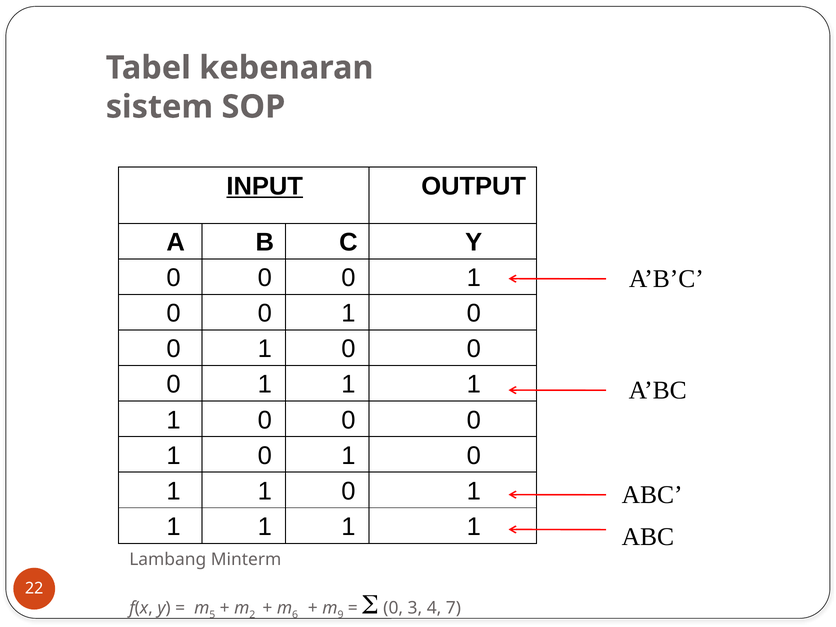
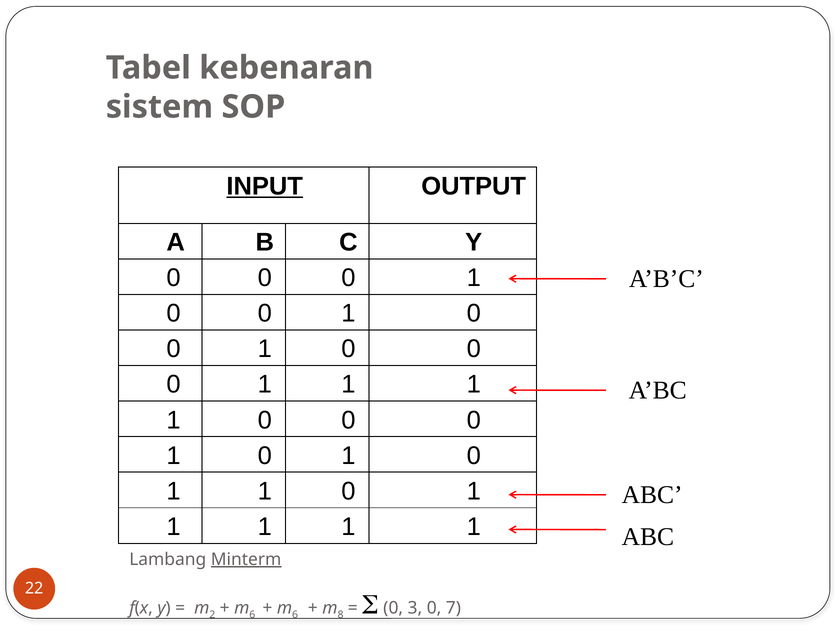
Minterm underline: none -> present (246, 559)
5: 5 -> 2 (212, 615)
2: 2 -> 6 (252, 615)
9: 9 -> 8 (341, 615)
3 4: 4 -> 0 (434, 608)
